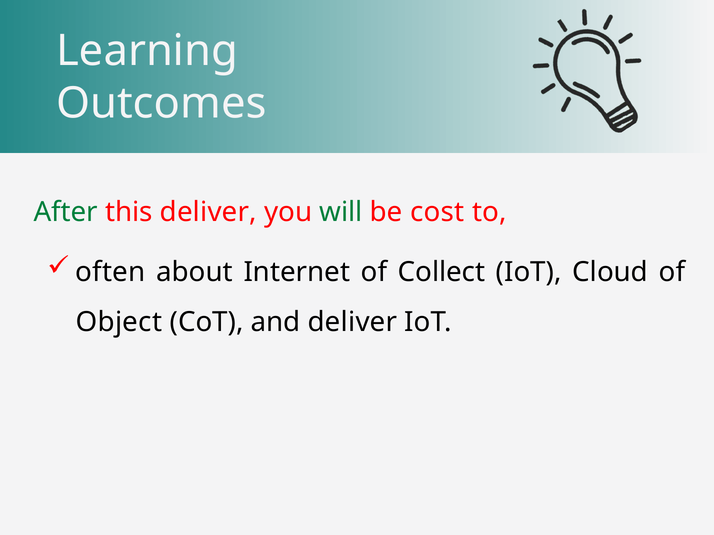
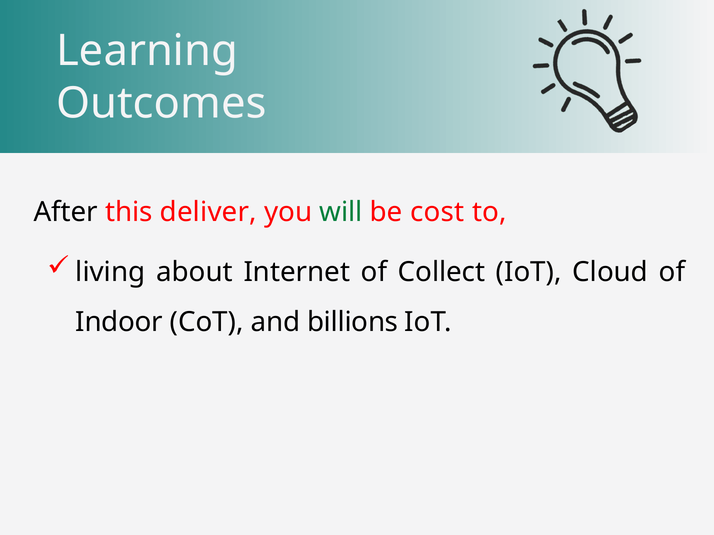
After colour: green -> black (66, 212)
often: often -> living (110, 272)
Object: Object -> Indoor (119, 322)
and deliver: deliver -> billions (353, 322)
